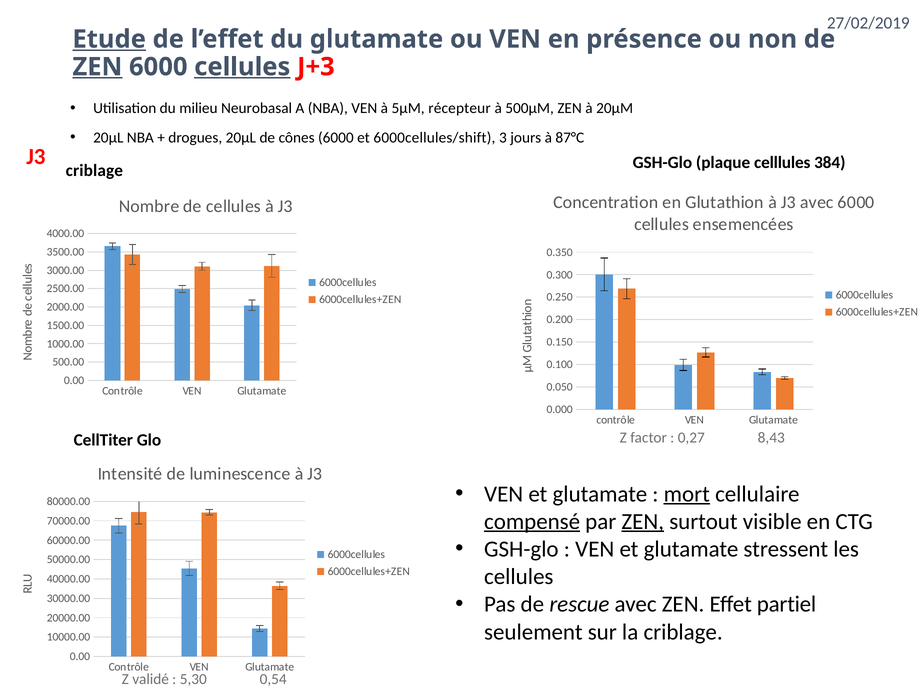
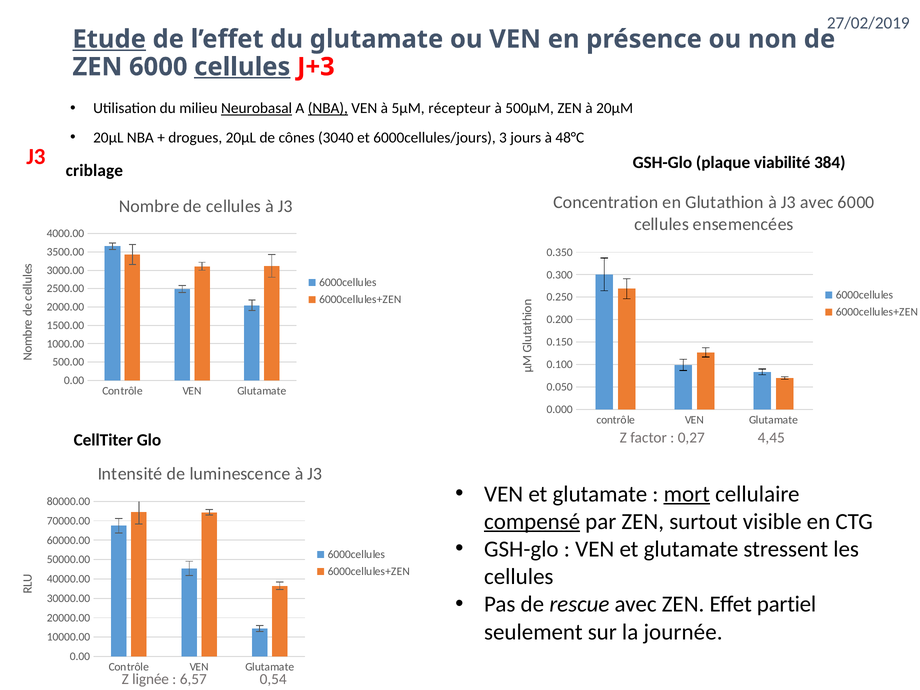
ZEN underline: present -> none (97, 67)
Neurobasal underline: none -> present (257, 108)
NBA underline: none -> present (328, 108)
cônes 6000: 6000 -> 3040 (336, 138)
6000cellules/shift: 6000cellules/shift -> 6000cellules/jours (435, 138)
87°C: 87°C -> 48°C (570, 138)
celllules: celllules -> viabilité (782, 163)
8,43: 8,43 -> 4,45 (771, 438)
ZEN underline: present -> none (643, 522)
la criblage: criblage -> journée (683, 632)
validé: validé -> lignée (151, 679)
5,30: 5,30 -> 6,57 (193, 679)
